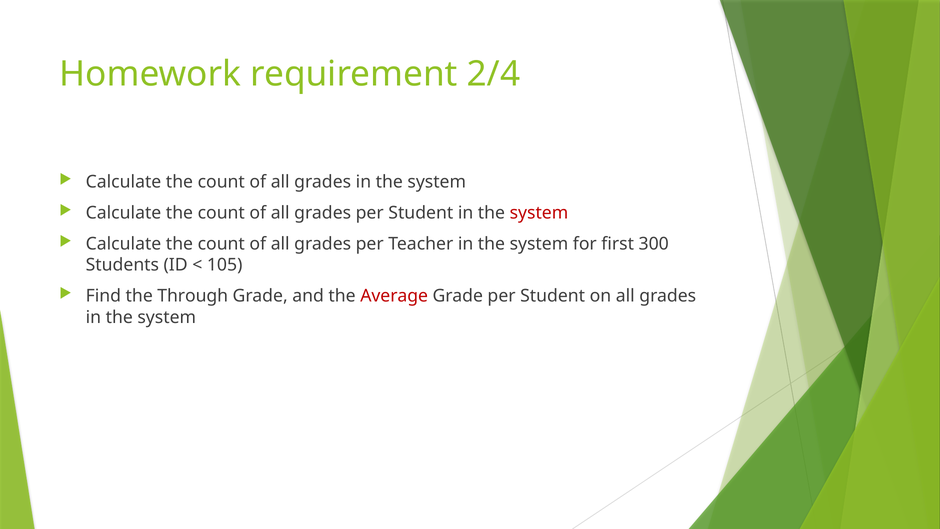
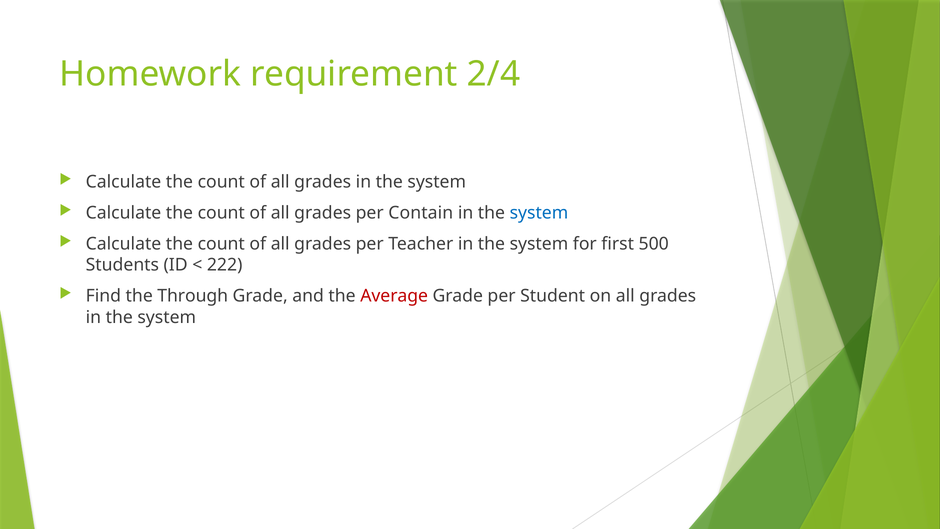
grades per Student: Student -> Contain (421, 213)
system colour: red -> blue (539, 213)
300: 300 -> 500 (654, 244)
105: 105 -> 222 (225, 265)
